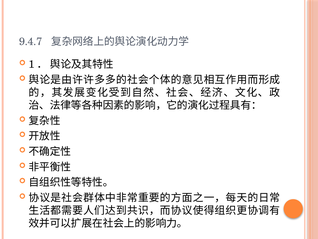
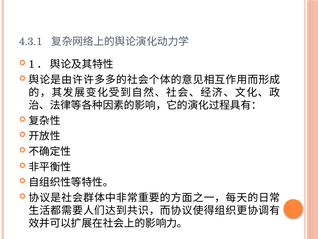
9.4.7: 9.4.7 -> 4.3.1 (31, 42)
